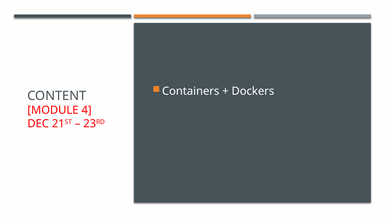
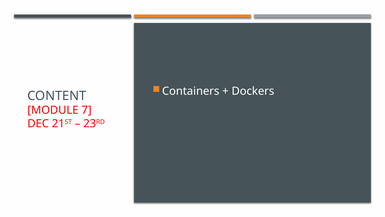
4: 4 -> 7 (87, 110)
